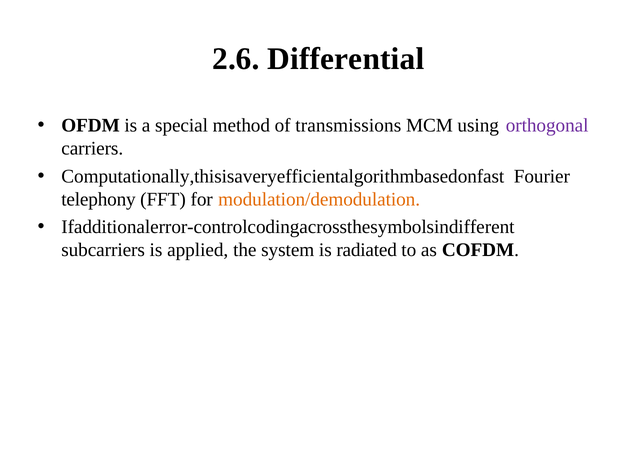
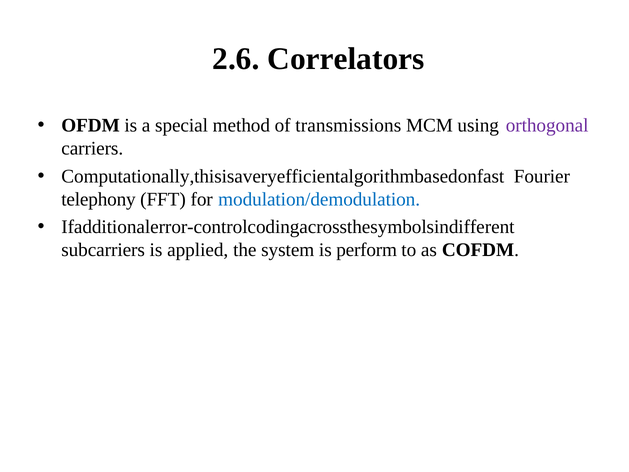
Differential: Differential -> Correlators (346, 59)
modulation/demodulation colour: orange -> blue (319, 199)
radiated: radiated -> perform (367, 250)
